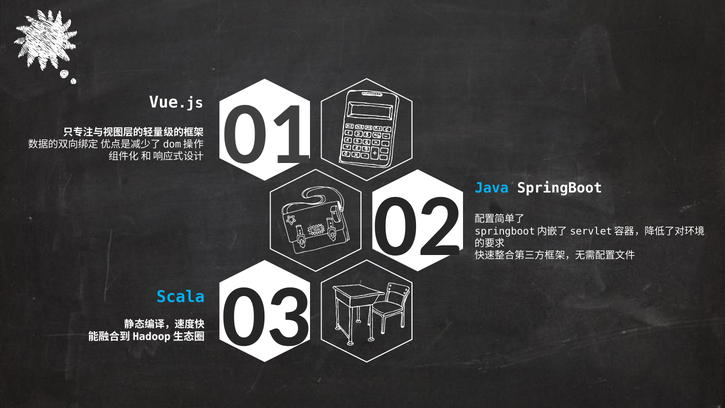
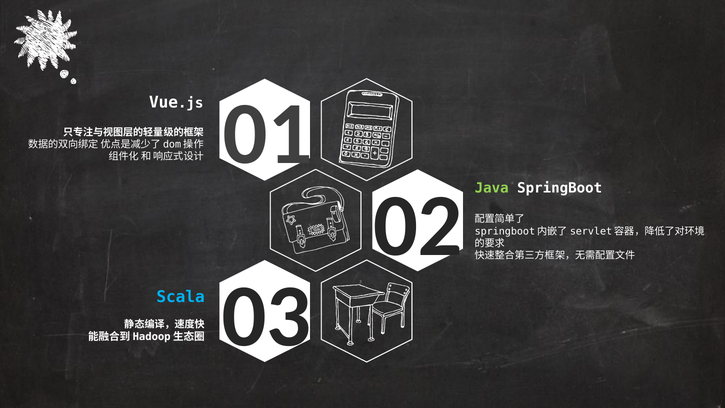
Java colour: light blue -> light green (492, 188)
